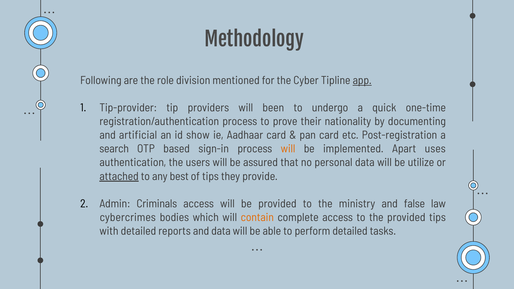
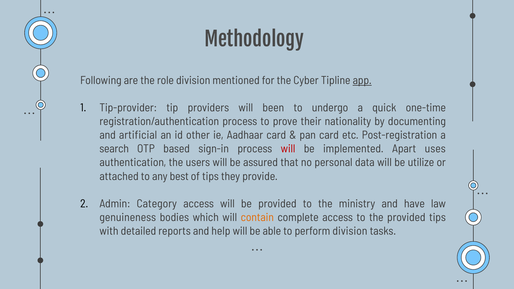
show: show -> other (198, 135)
will colour: orange -> red (288, 149)
attached underline: present -> none (119, 176)
Criminals: Criminals -> Category (157, 204)
false: false -> have (414, 204)
cybercrimes: cybercrimes -> genuineness (128, 217)
and data: data -> help (221, 231)
perform detailed: detailed -> division (350, 231)
